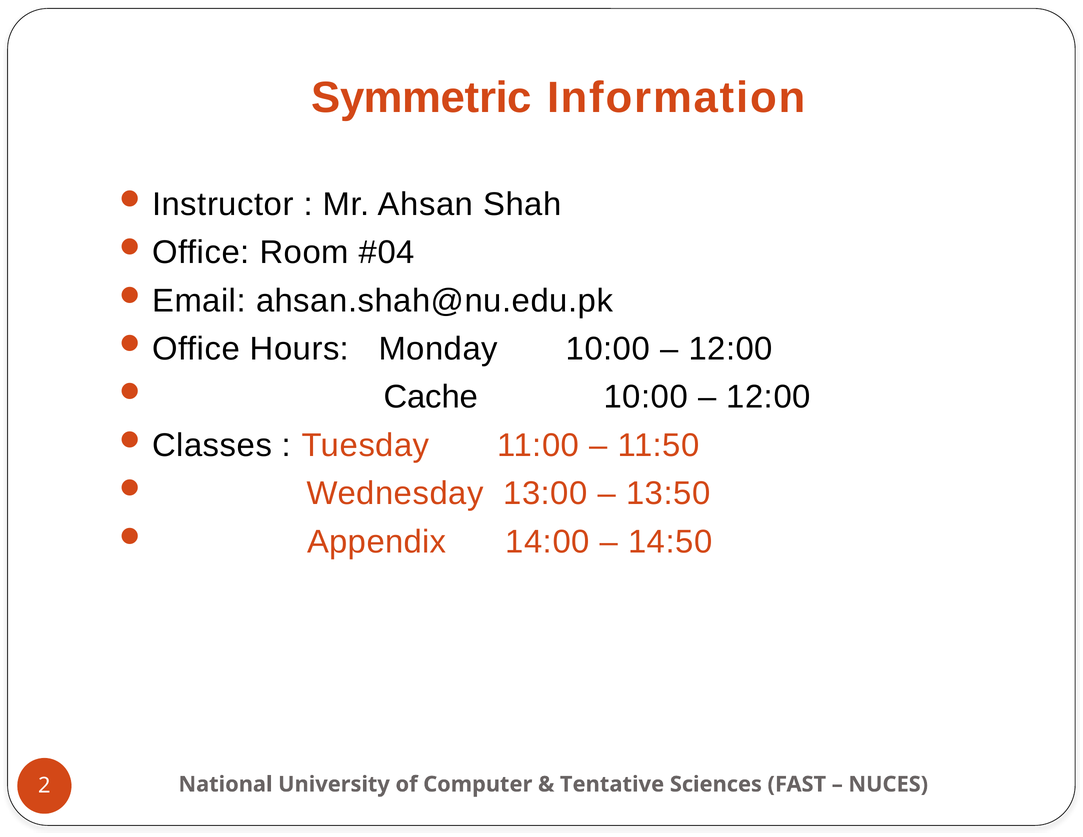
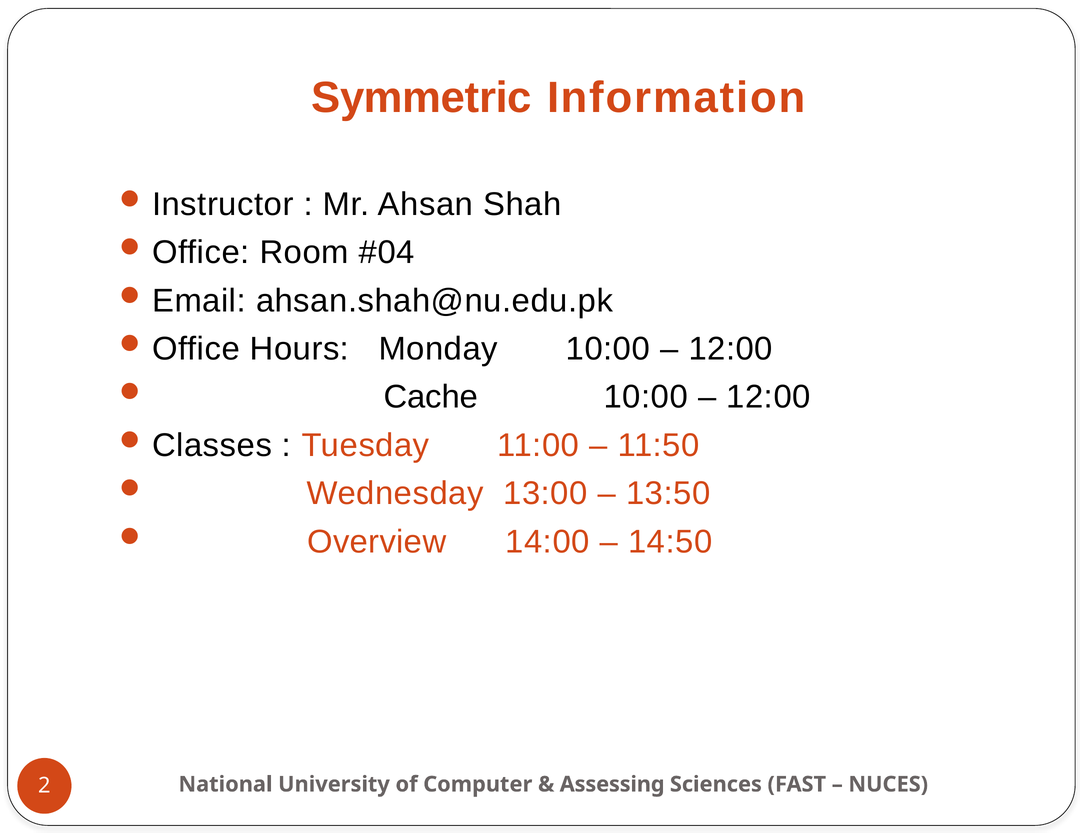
Appendix: Appendix -> Overview (377, 542)
Tentative: Tentative -> Assessing (612, 784)
